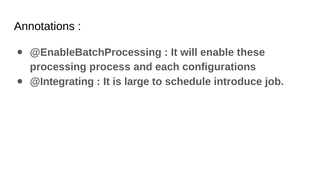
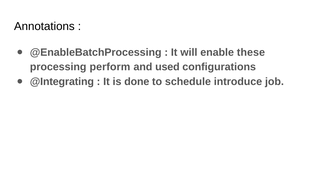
process: process -> perform (110, 67)
each: each -> used (167, 67)
large: large -> done (137, 82)
